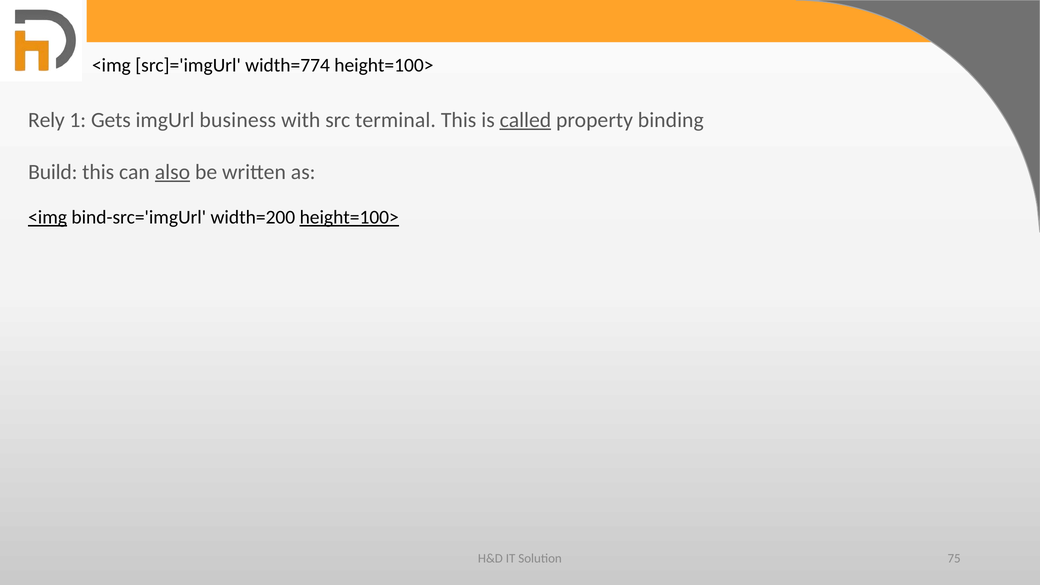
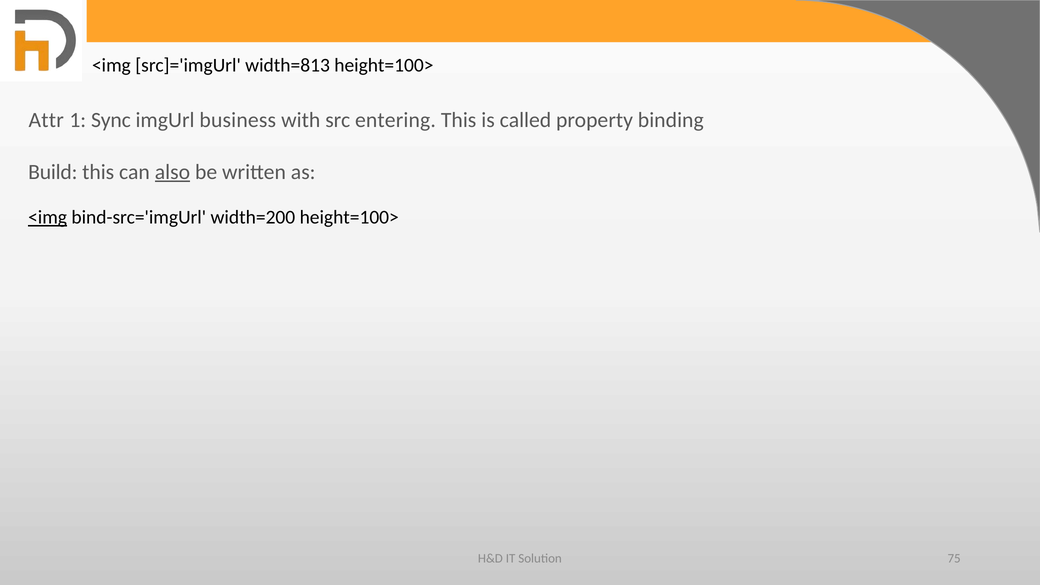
width=774: width=774 -> width=813 (288, 65)
Rely: Rely -> Attr (46, 120)
Gets: Gets -> Sync (111, 120)
terminal: terminal -> entering (395, 120)
called underline: present -> none (525, 120)
height=100> underline: present -> none (349, 217)
